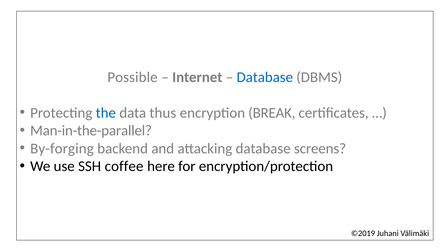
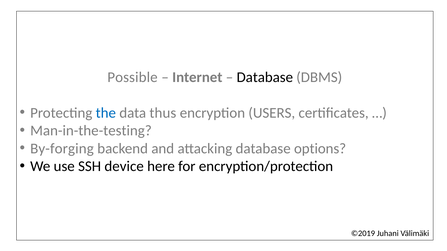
Database colour: blue -> black (265, 77)
BREAK: BREAK -> USERS (272, 113)
Man-in-the-parallel: Man-in-the-parallel -> Man-in-the-testing (91, 131)
screens: screens -> options (320, 149)
coffee: coffee -> device (124, 167)
